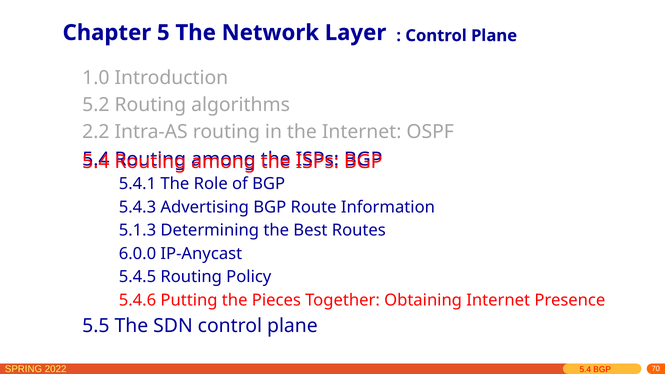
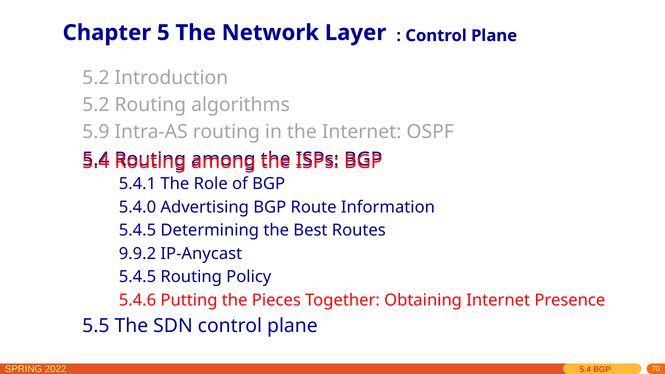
1.0: 1.0 -> 5.2 (96, 78)
2.2: 2.2 -> 5.9 (96, 132)
5.4.3: 5.4.3 -> 5.4.0 (137, 207)
5.1.3: 5.1.3 -> 5.4.5 (137, 230)
6.0.0: 6.0.0 -> 9.9.2 (137, 254)
